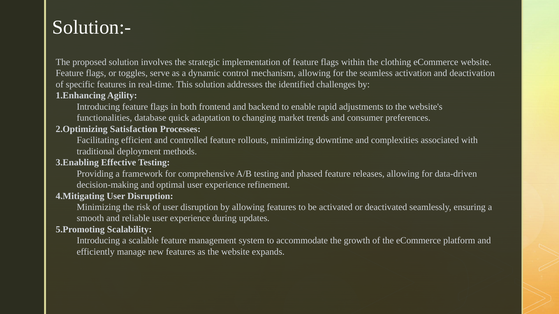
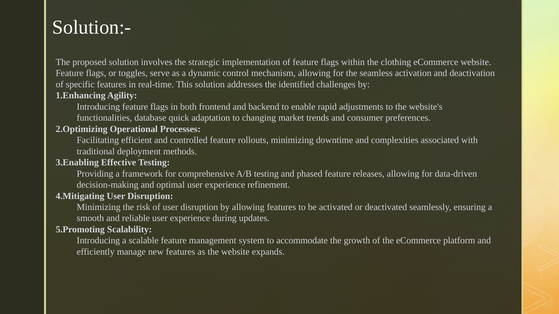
Satisfaction: Satisfaction -> Operational (134, 129)
